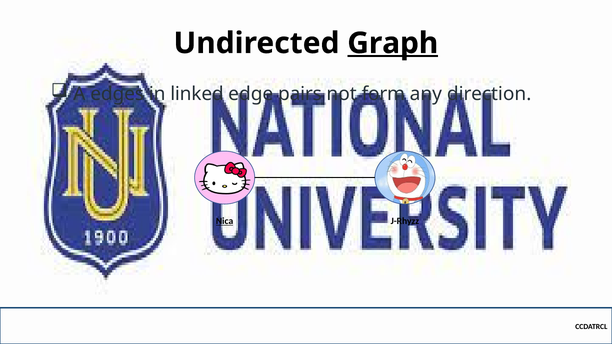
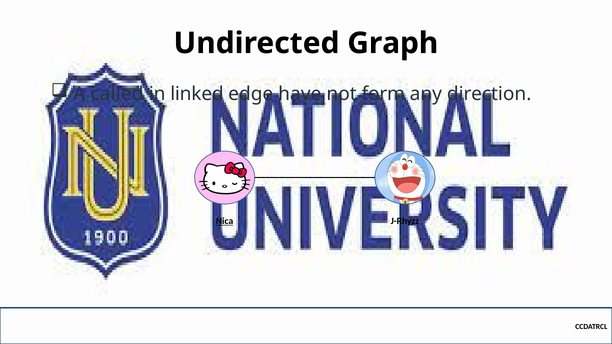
Graph underline: present -> none (393, 43)
edges: edges -> called (117, 94)
pairs: pairs -> have (300, 94)
